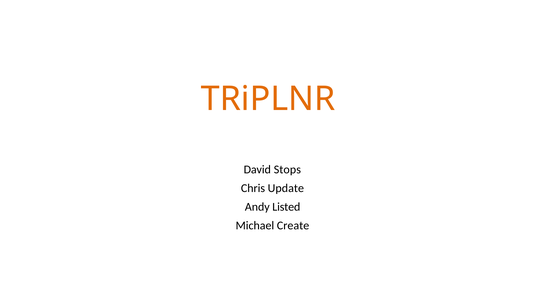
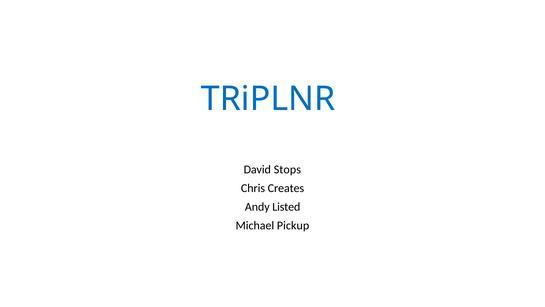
TRiPLNR colour: orange -> blue (268, 99)
Update: Update -> Creates (286, 188)
Create: Create -> Pickup (293, 225)
